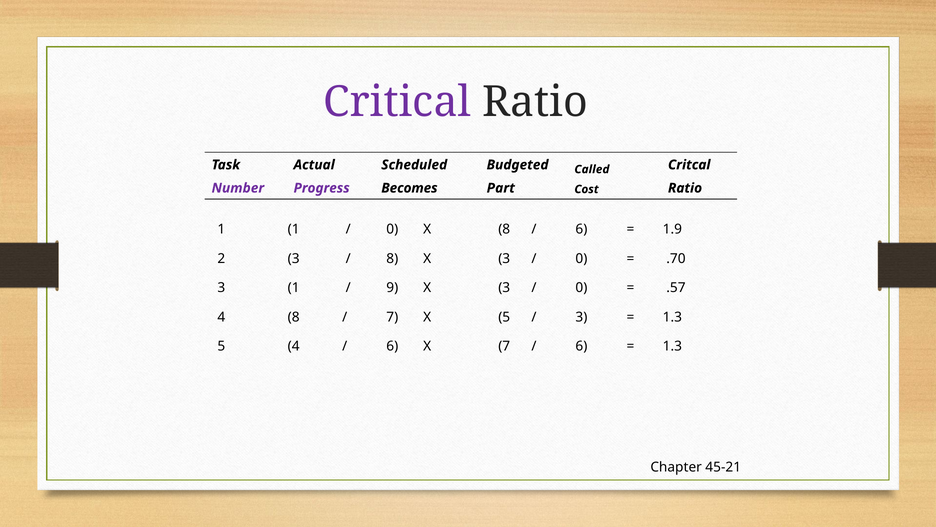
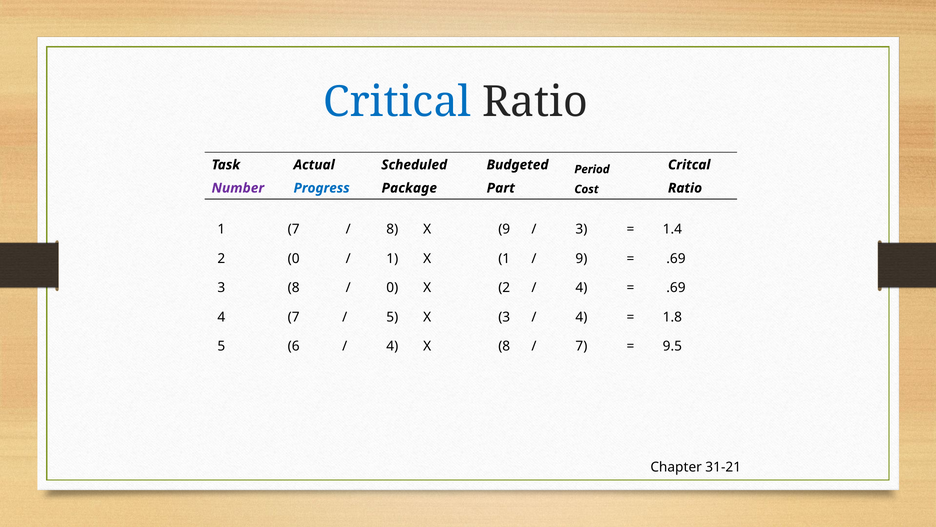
Critical colour: purple -> blue (397, 102)
Called: Called -> Period (592, 169)
Progress colour: purple -> blue (322, 188)
Becomes: Becomes -> Package (409, 188)
1 1: 1 -> 7 (294, 229)
0: 0 -> 8 (392, 229)
X 8: 8 -> 9 (504, 229)
6: 6 -> 3 (581, 229)
1.9: 1.9 -> 1.4 (672, 229)
2 3: 3 -> 0 (294, 258)
8: 8 -> 1 (392, 258)
3: 3 -> 1 (504, 258)
0: 0 -> 9 (581, 258)
.70: .70 -> .69 (676, 258)
3 1: 1 -> 8 (294, 288)
9: 9 -> 0 (392, 288)
3: 3 -> 2 (504, 288)
0: 0 -> 4 (581, 288)
.57: .57 -> .69 (676, 288)
4 8: 8 -> 7 (294, 317)
7: 7 -> 5 (392, 317)
X 5: 5 -> 3 (504, 317)
3: 3 -> 4 (581, 317)
1.3: 1.3 -> 1.8 (672, 317)
5 4: 4 -> 6 (294, 346)
6: 6 -> 4 (392, 346)
X 7: 7 -> 8 (504, 346)
6: 6 -> 7 (581, 346)
1.3: 1.3 -> 9.5 (672, 346)
45-21: 45-21 -> 31-21 (723, 467)
